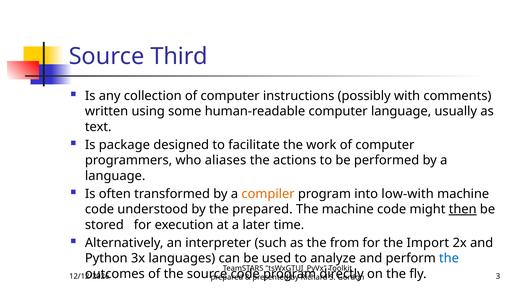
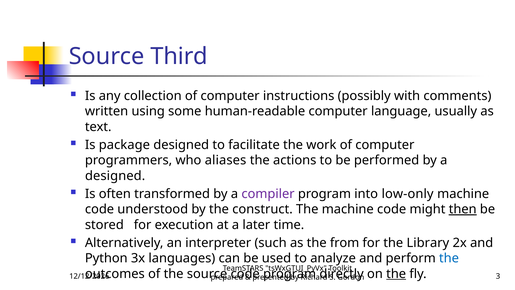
language: language -> designed (115, 176)
compiler colour: orange -> purple (268, 194)
low-with: low-with -> low-only (408, 194)
the prepared: prepared -> construct (262, 209)
Import: Import -> Library (428, 243)
the underline: none -> present (396, 273)
